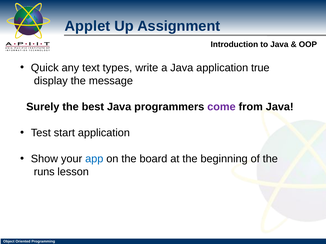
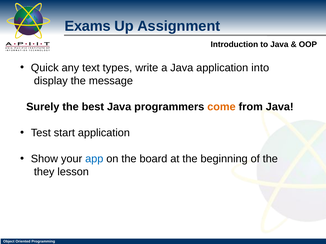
Applet: Applet -> Exams (88, 26)
true: true -> into (260, 68)
come colour: purple -> orange (221, 107)
runs: runs -> they (44, 172)
